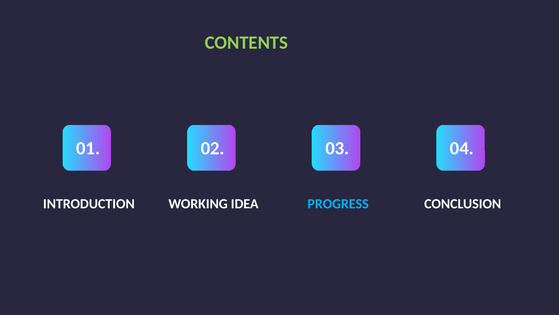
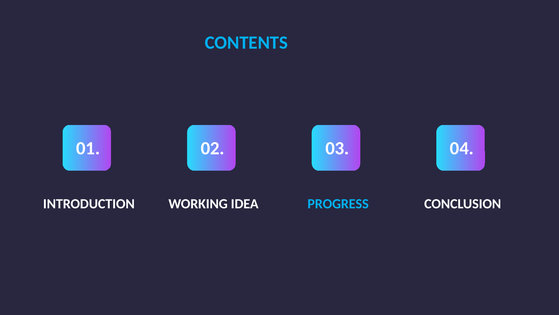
CONTENTS colour: light green -> light blue (246, 43)
